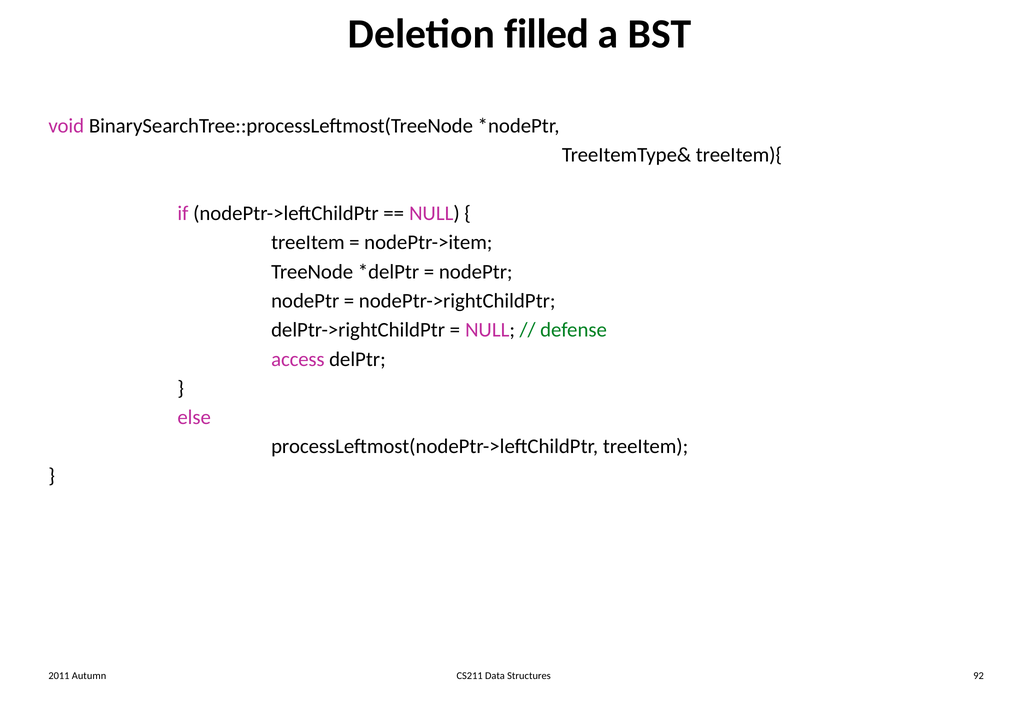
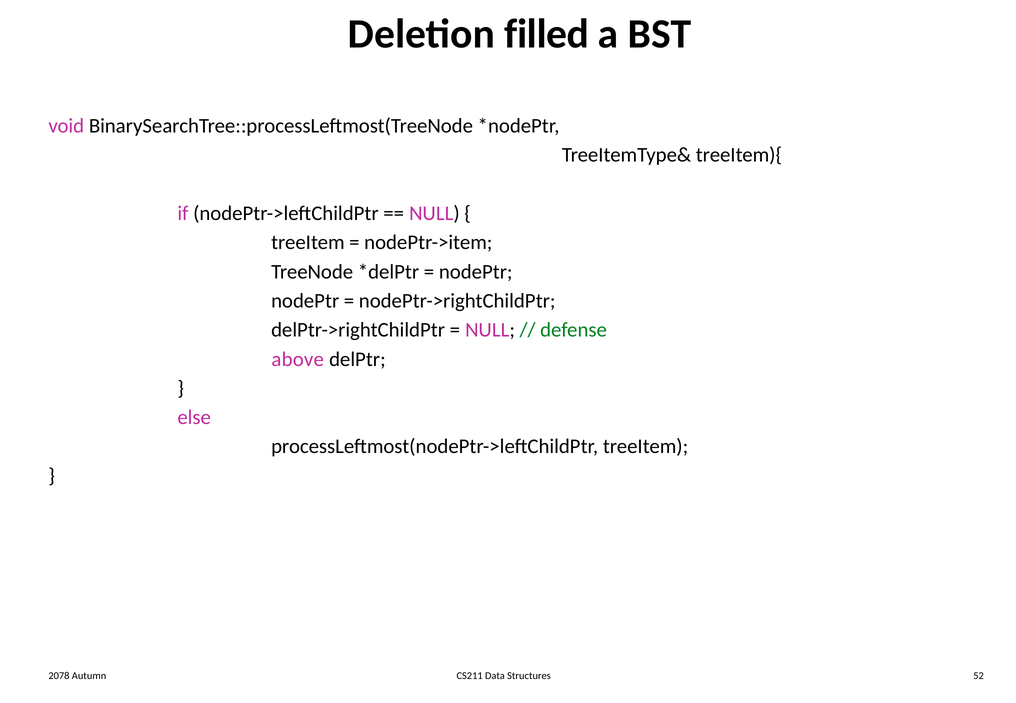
access: access -> above (298, 359)
2011: 2011 -> 2078 (59, 676)
92: 92 -> 52 (979, 676)
